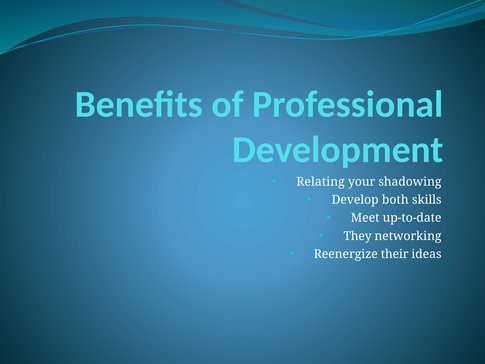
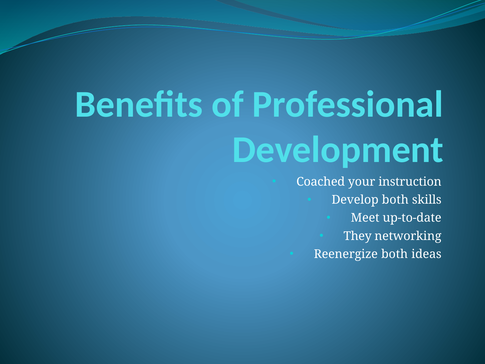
Relating: Relating -> Coached (321, 182)
shadowing: shadowing -> instruction (410, 182)
Reenergize their: their -> both (395, 254)
